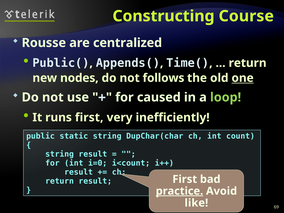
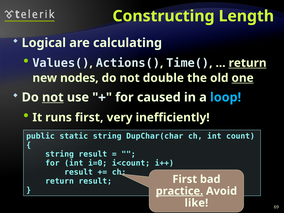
Course: Course -> Length (246, 16)
Rousse: Rousse -> Logical (44, 43)
centralized: centralized -> calculating (128, 43)
Public(: Public( -> Values( (61, 63)
Appends(: Appends( -> Actions( (128, 63)
return underline: none -> present (248, 63)
follows: follows -> double (163, 78)
not underline: none -> present (53, 97)
loop colour: light green -> light blue (226, 97)
